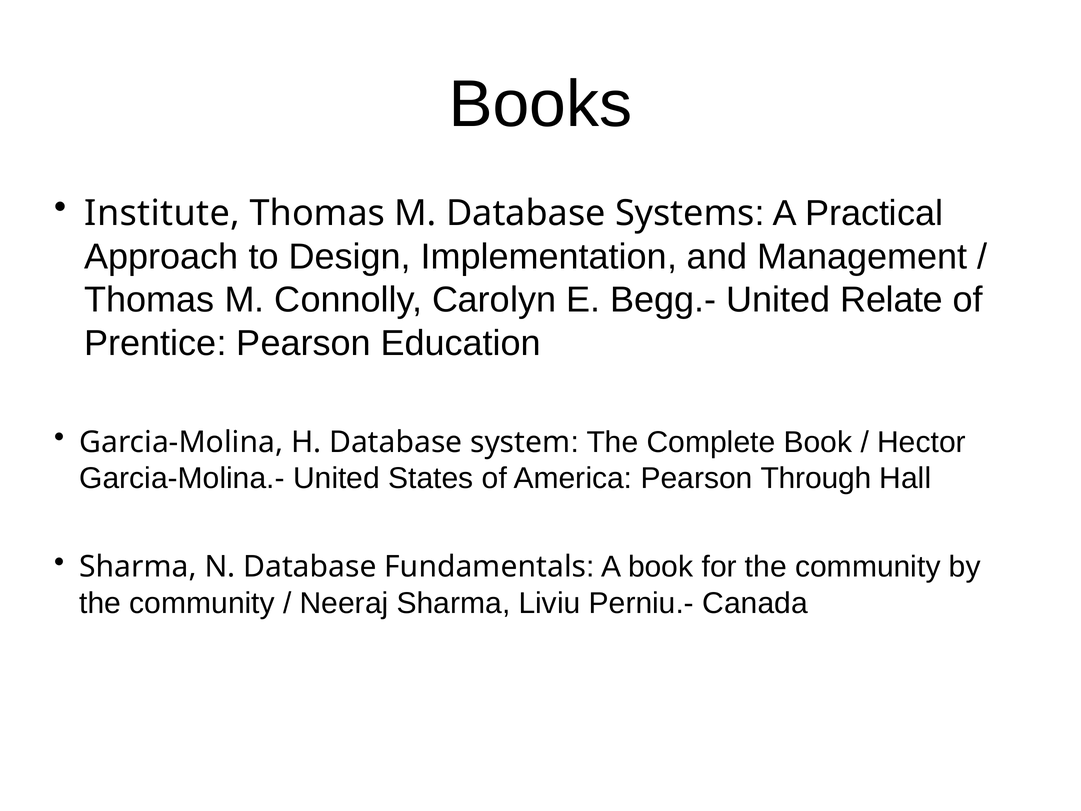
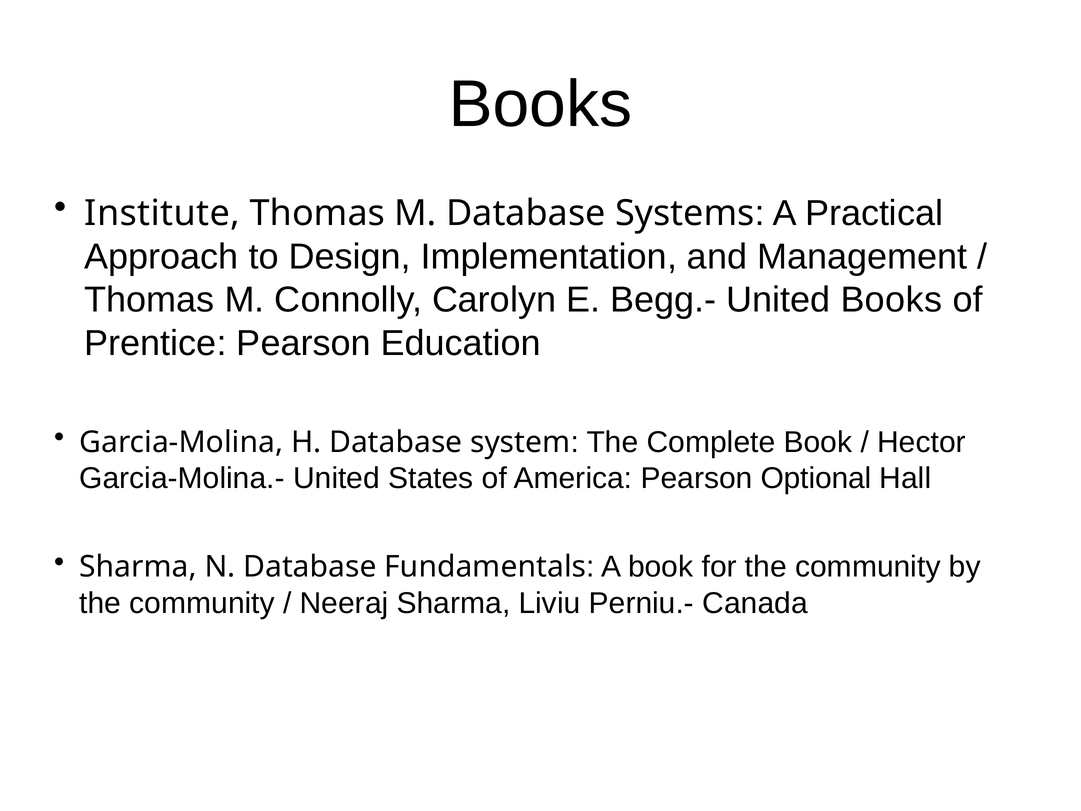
United Relate: Relate -> Books (891, 300)
Through: Through -> Optional (816, 478)
